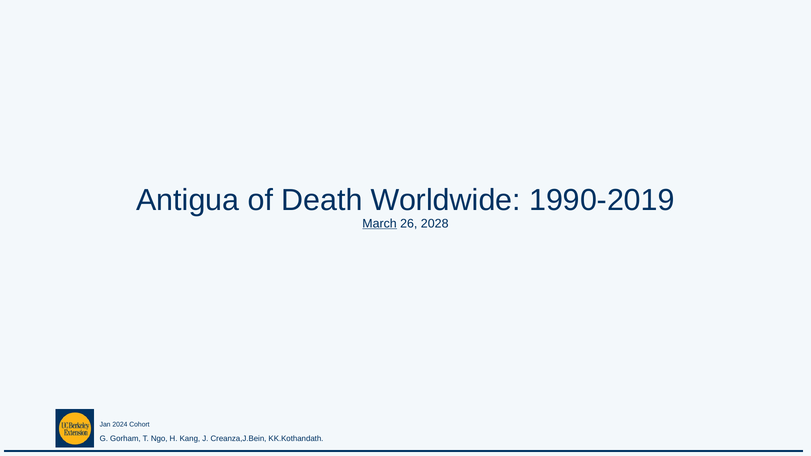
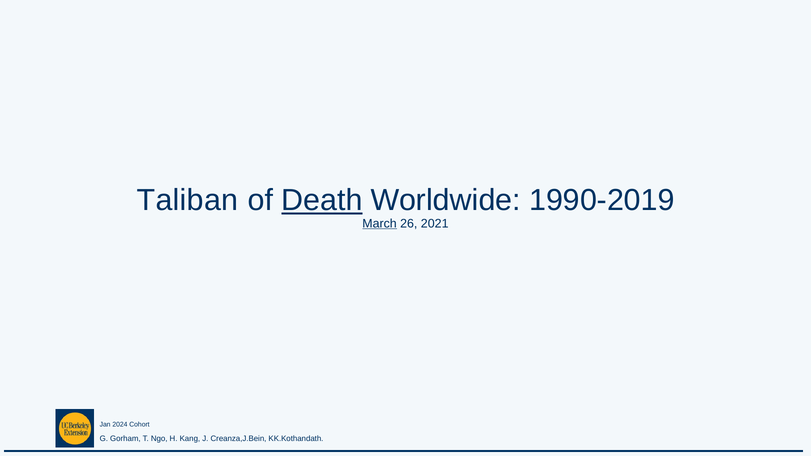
Antigua: Antigua -> Taliban (188, 200)
Death underline: none -> present (322, 200)
2028: 2028 -> 2021 (435, 224)
